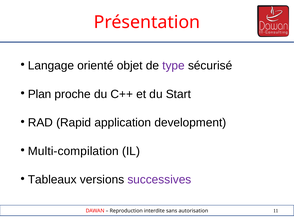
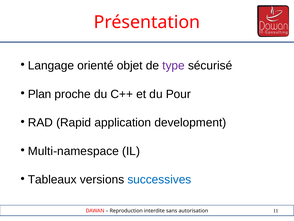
Start: Start -> Pour (178, 94)
Multi-compilation: Multi-compilation -> Multi-namespace (73, 151)
successives colour: purple -> blue (159, 179)
